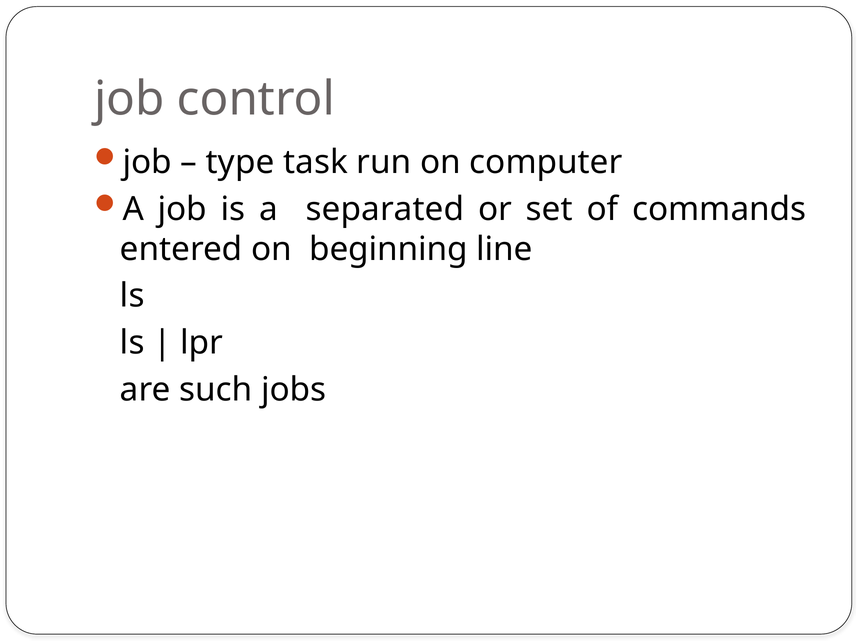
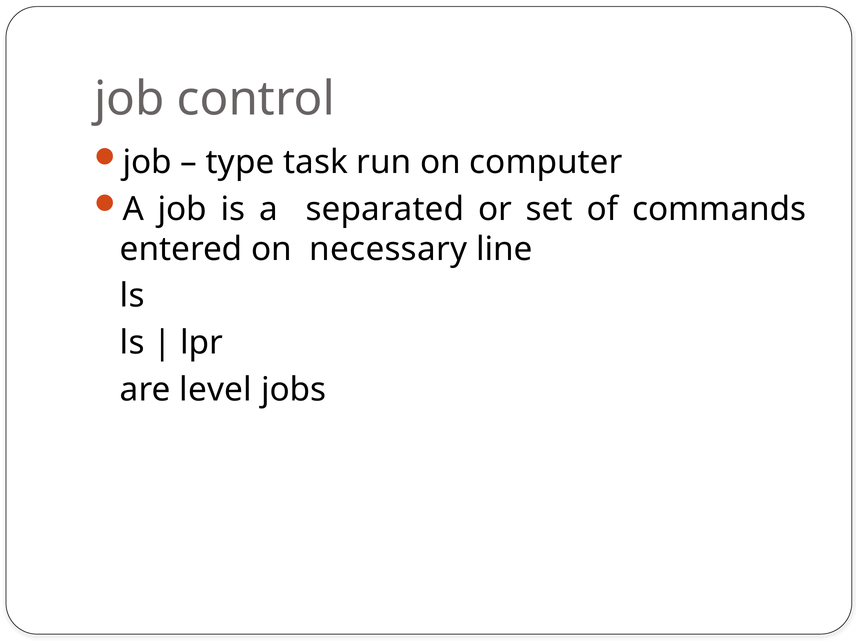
beginning: beginning -> necessary (388, 249)
such: such -> level (216, 390)
